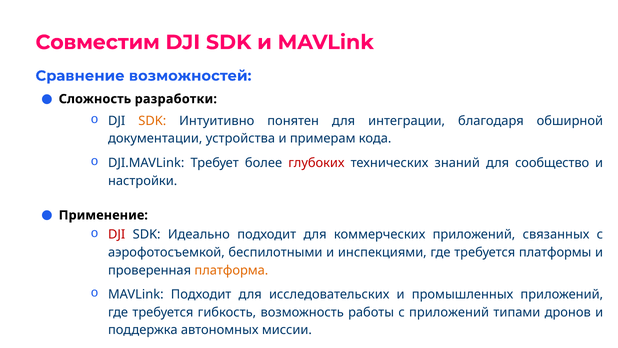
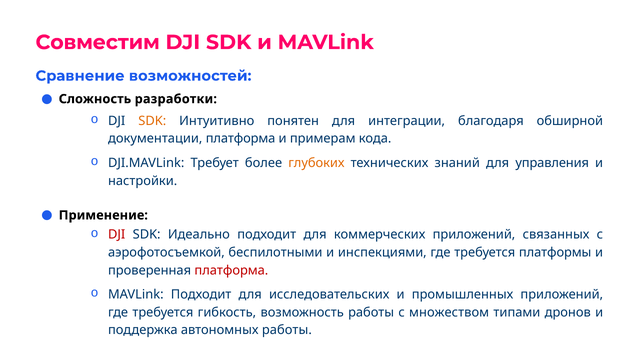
документации устройства: устройства -> платформа (241, 139)
глубоких colour: red -> orange (316, 163)
сообщество: сообщество -> управления (552, 163)
платформа colour: orange -> red (231, 270)
с приложений: приложений -> множеством (449, 312)
автономных миссии: миссии -> работы (287, 330)
